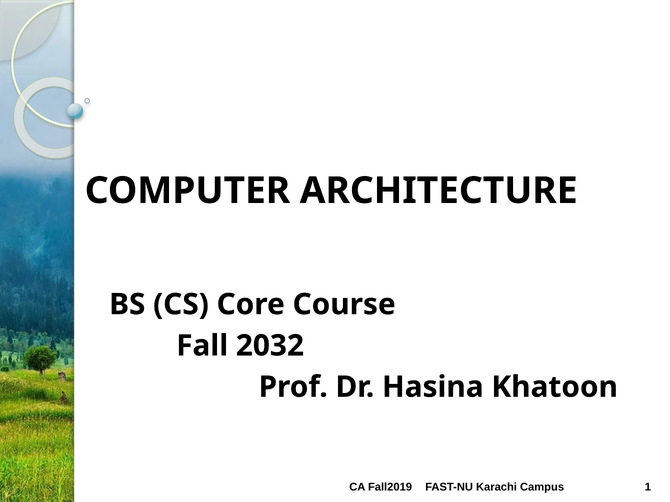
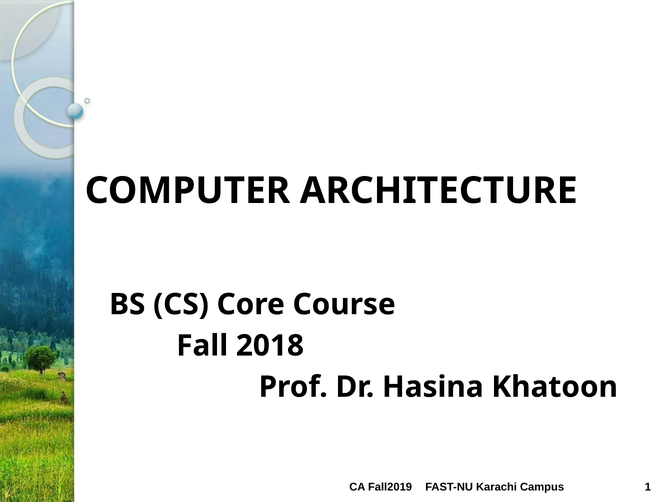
2032: 2032 -> 2018 (270, 346)
